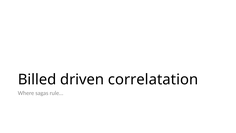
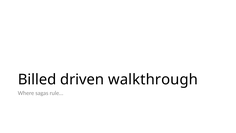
correlatation: correlatation -> walkthrough (153, 79)
